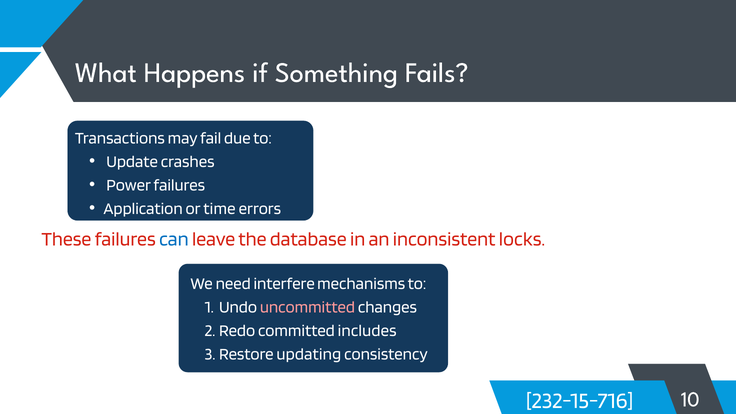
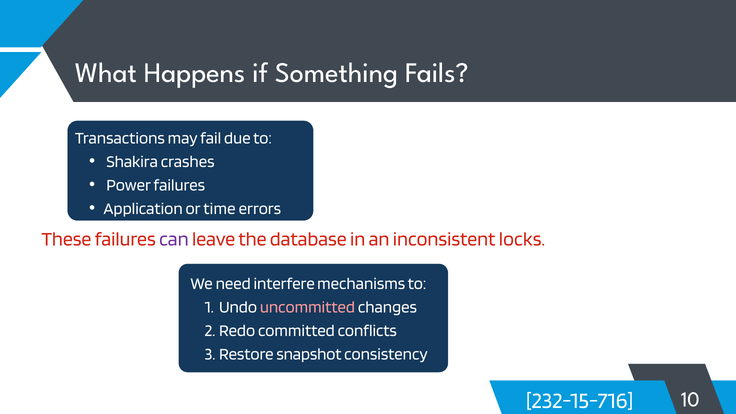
Update: Update -> Shakira (132, 162)
can colour: blue -> purple (174, 239)
includes: includes -> conflicts (367, 331)
updating: updating -> snapshot (309, 354)
